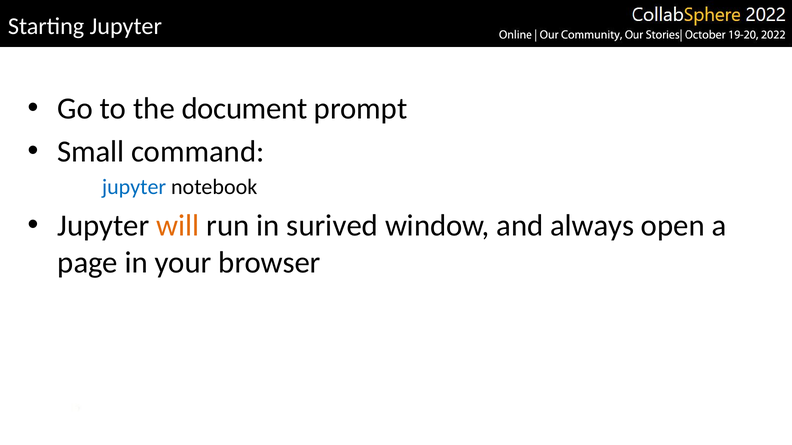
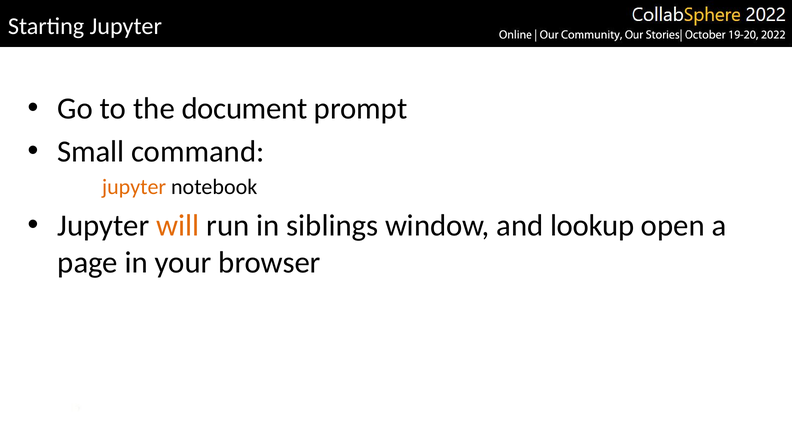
jupyter colour: blue -> orange (134, 187)
surived: surived -> siblings (332, 226)
always: always -> lookup (592, 226)
